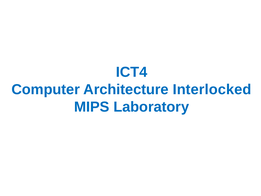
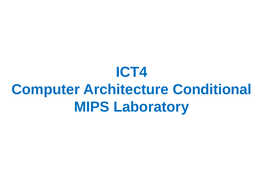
Interlocked: Interlocked -> Conditional (212, 89)
